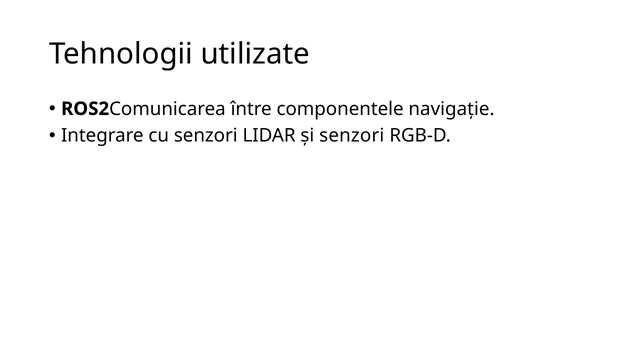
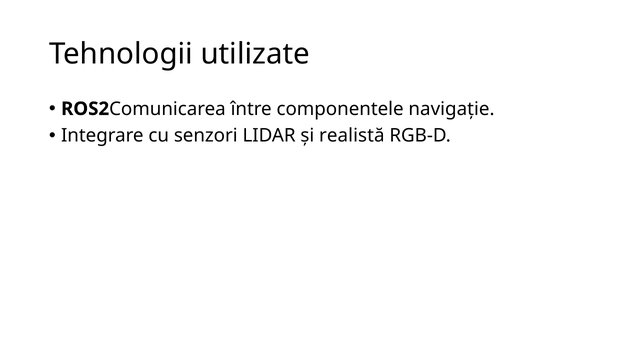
și senzori: senzori -> realistă (352, 136)
